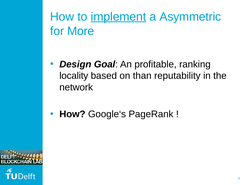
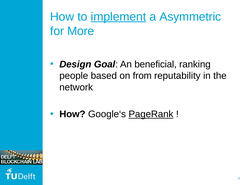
profitable: profitable -> beneficial (156, 64)
locality: locality -> people (74, 76)
than: than -> from (142, 76)
PageRank underline: none -> present (151, 114)
